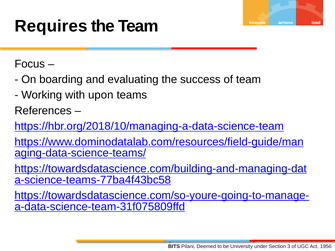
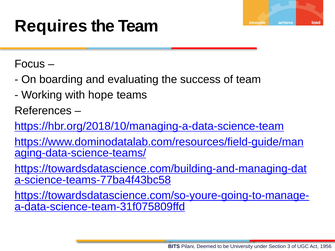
upon: upon -> hope (101, 95)
